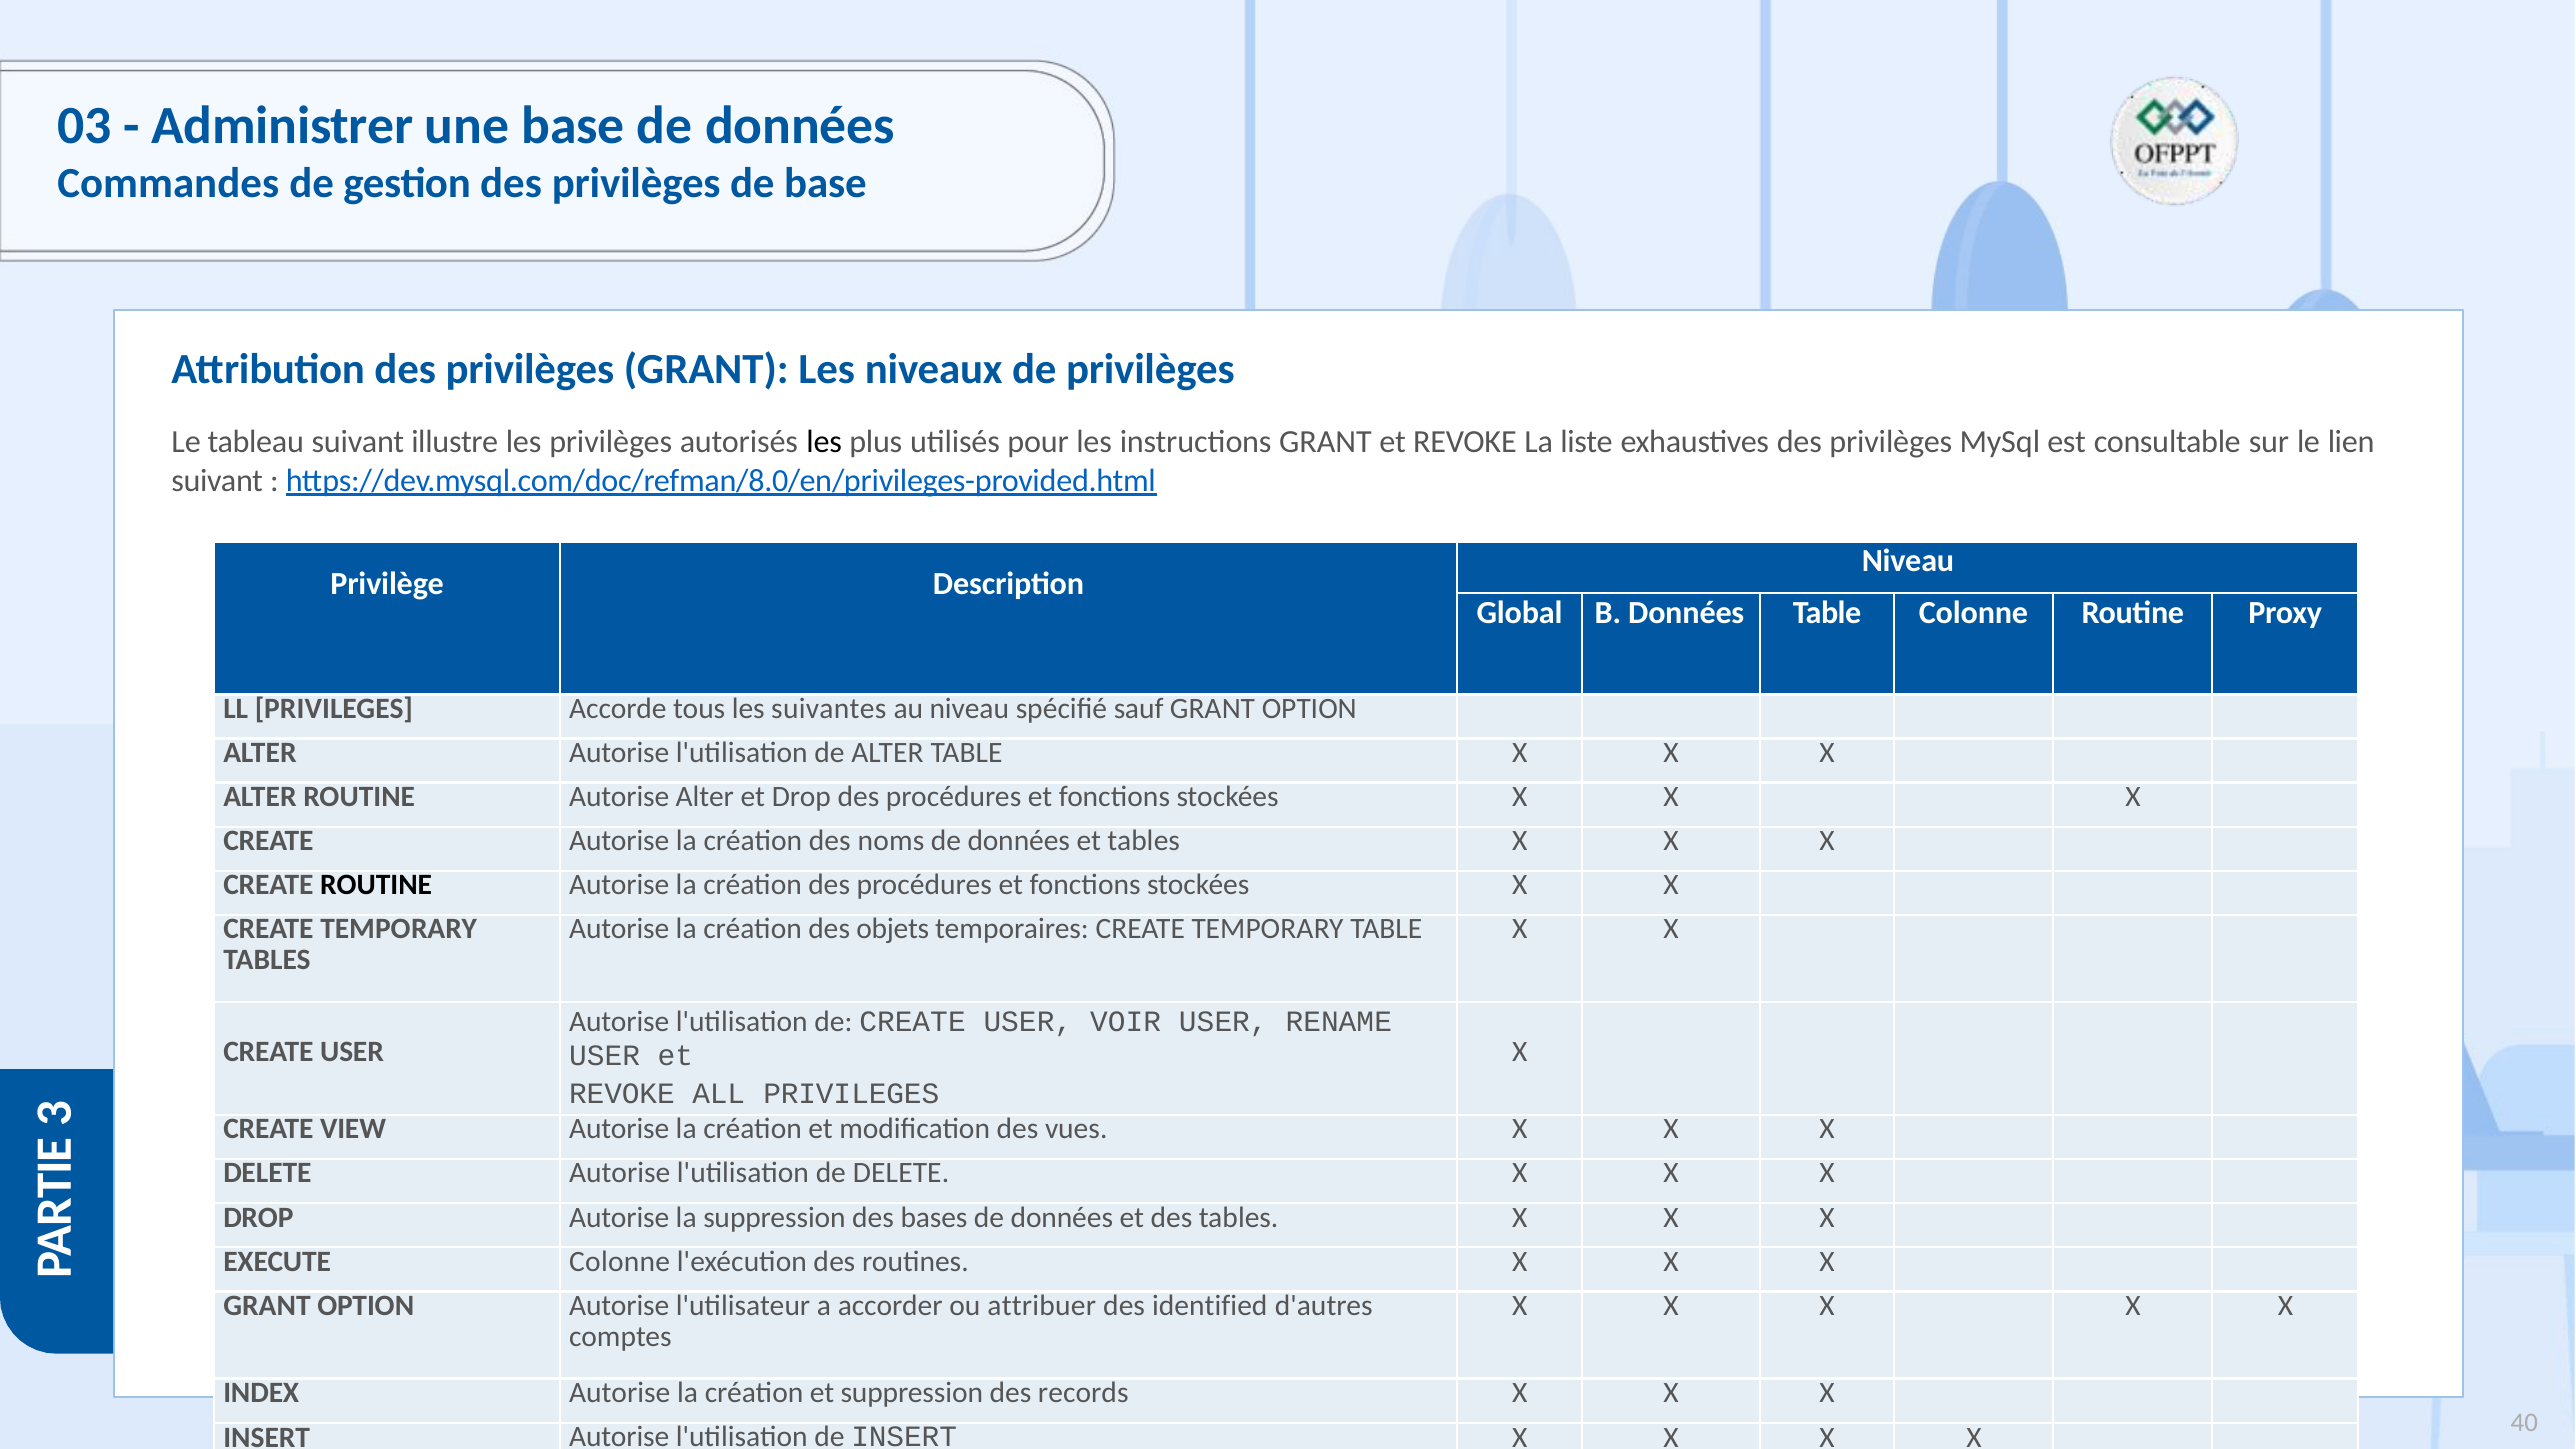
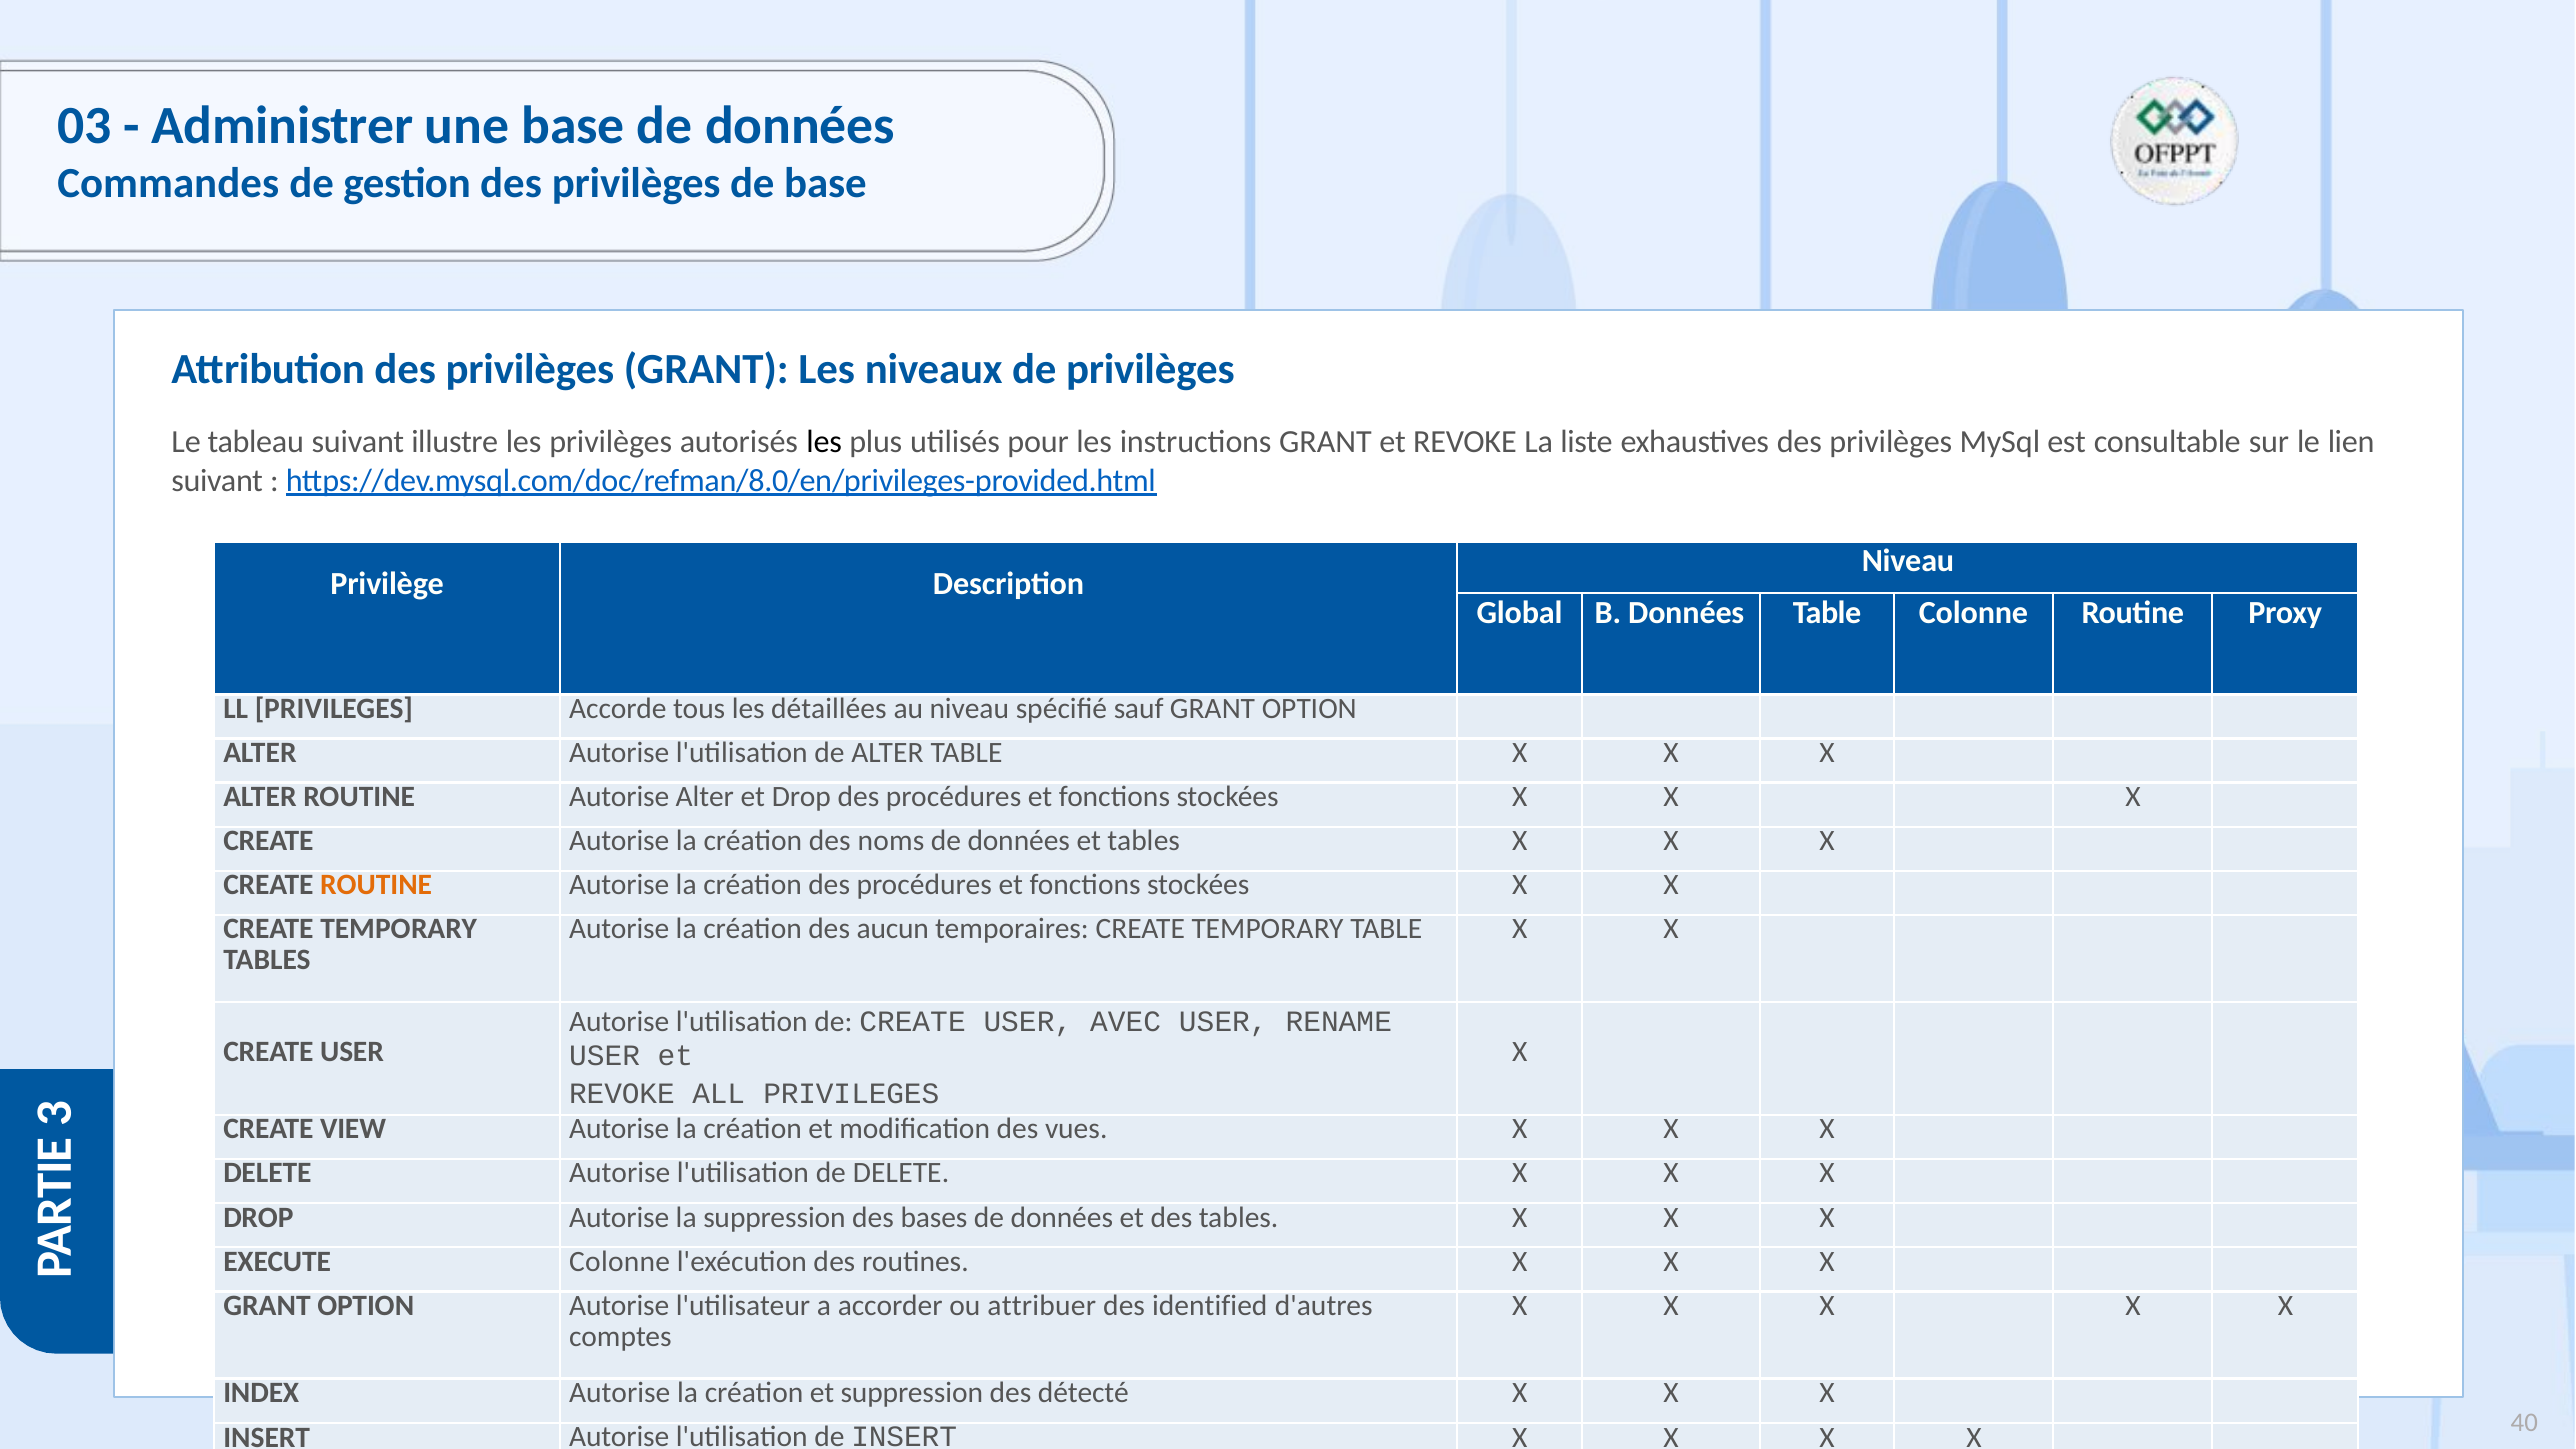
suivantes: suivantes -> détaillées (829, 709)
ROUTINE colour: black -> orange (376, 885)
objets: objets -> aucun (893, 929)
VOIR: VOIR -> AVEC (1126, 1022)
records: records -> détecté (1083, 1393)
